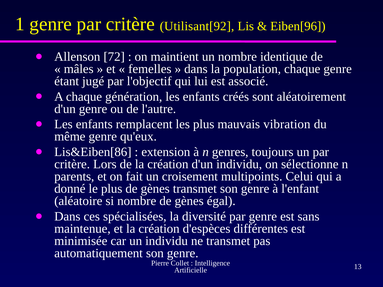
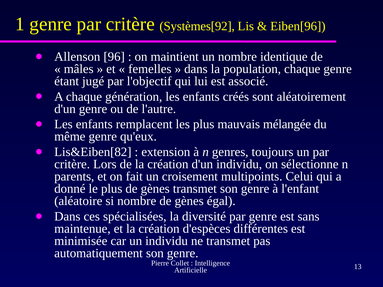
Utilisant[92: Utilisant[92 -> Systèmes[92 (197, 26)
72: 72 -> 96 (114, 57)
vibration: vibration -> mélangée (287, 124)
Lis&Eiben[86: Lis&Eiben[86 -> Lis&Eiben[82 (93, 152)
